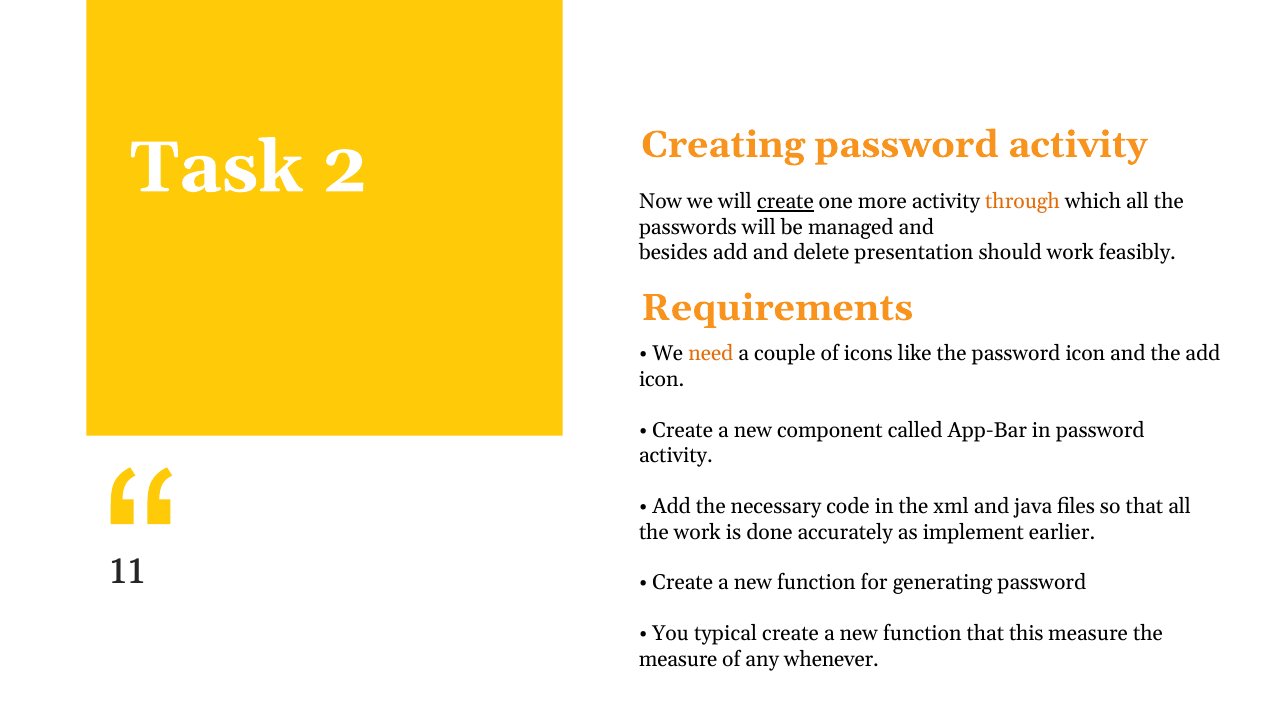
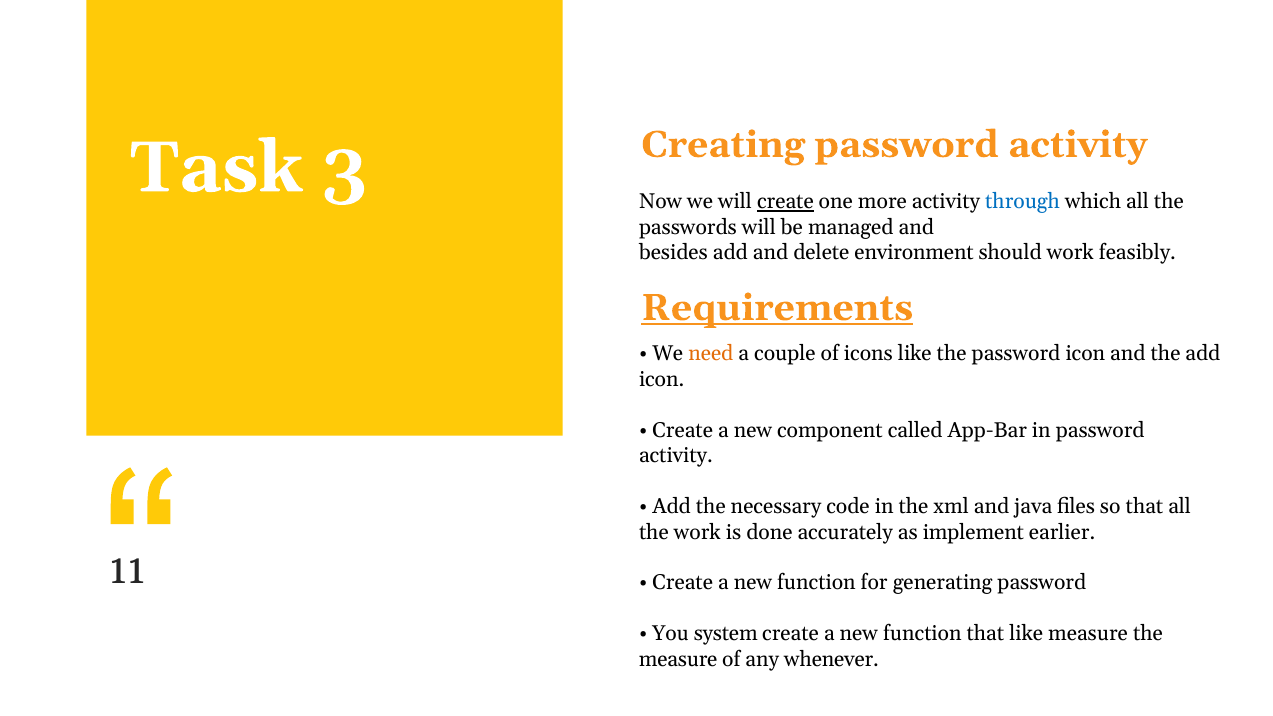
2: 2 -> 3 (345, 168)
through colour: orange -> blue (1023, 202)
presentation: presentation -> environment (914, 253)
Requirements underline: none -> present (777, 308)
typical: typical -> system (726, 634)
that this: this -> like (1026, 634)
